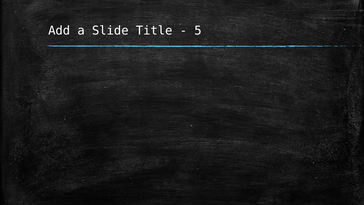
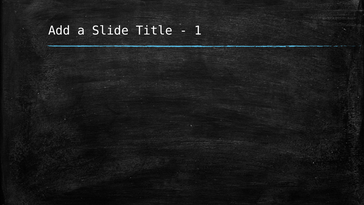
5: 5 -> 1 (198, 31)
